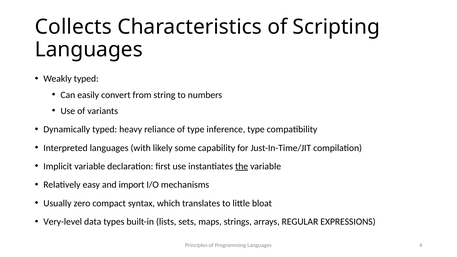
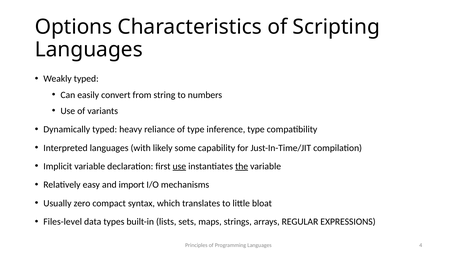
Collects: Collects -> Options (73, 27)
use underline: none -> present (179, 166)
Very-level: Very-level -> Files-level (63, 222)
